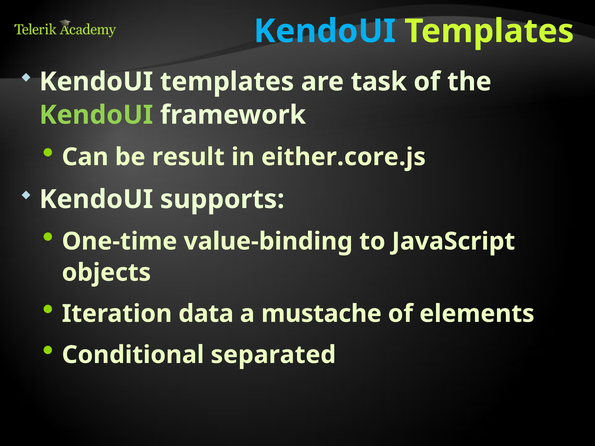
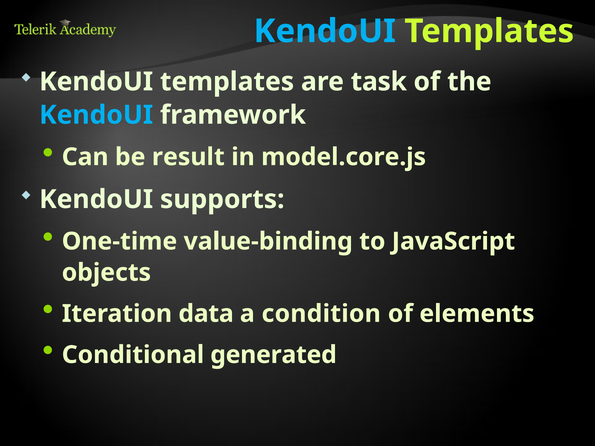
KendoUI colour: light green -> light blue (96, 115)
either.core.js: either.core.js -> model.core.js (344, 157)
mustache: mustache -> condition (321, 314)
separated: separated -> generated (274, 355)
